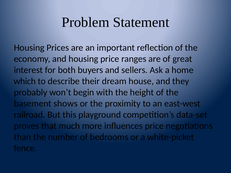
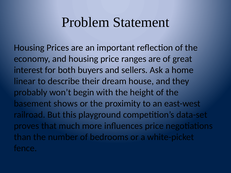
which: which -> linear (25, 81)
